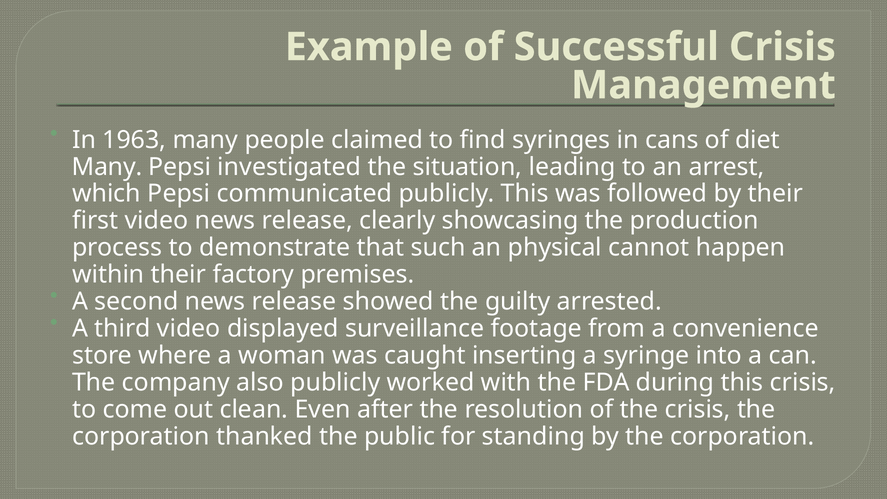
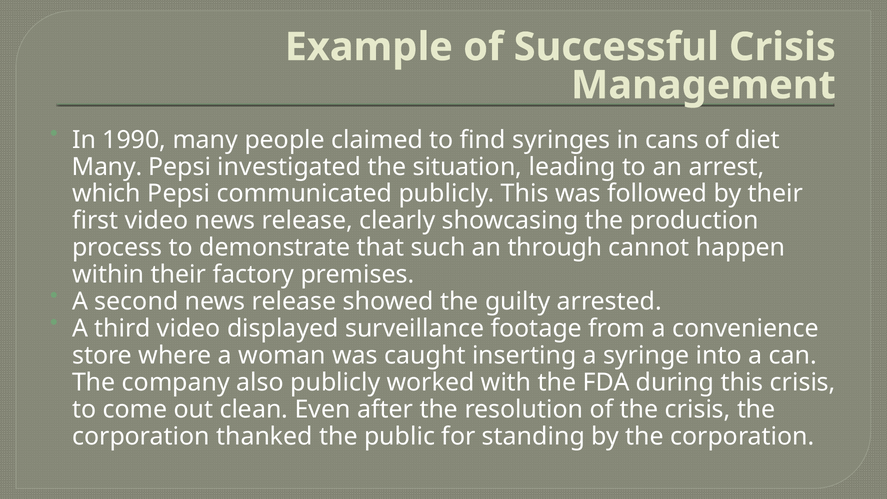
1963: 1963 -> 1990 (134, 140)
physical: physical -> through (555, 248)
